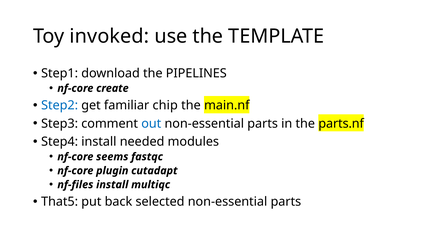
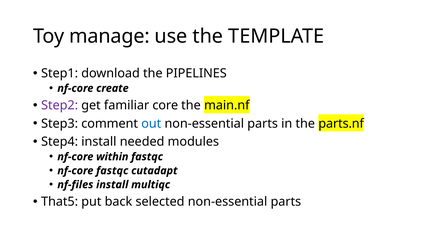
invoked: invoked -> manage (110, 36)
Step2 colour: blue -> purple (60, 105)
chip: chip -> core (165, 105)
seems: seems -> within (112, 156)
nf-core plugin: plugin -> fastqc (112, 170)
